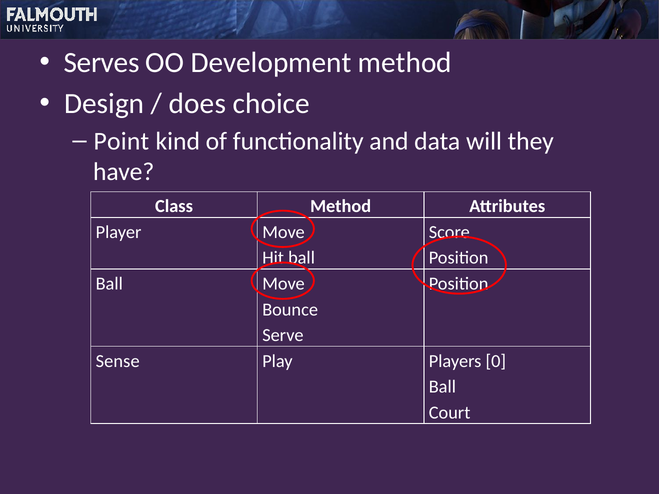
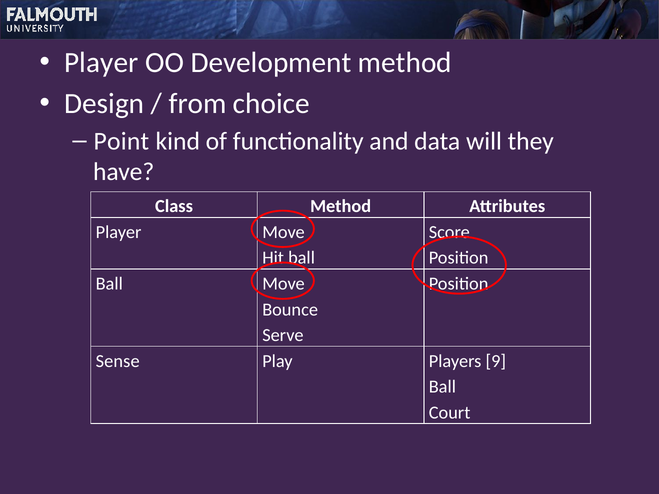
Serves: Serves -> Player (101, 62)
does: does -> from (198, 104)
0: 0 -> 9 (496, 361)
